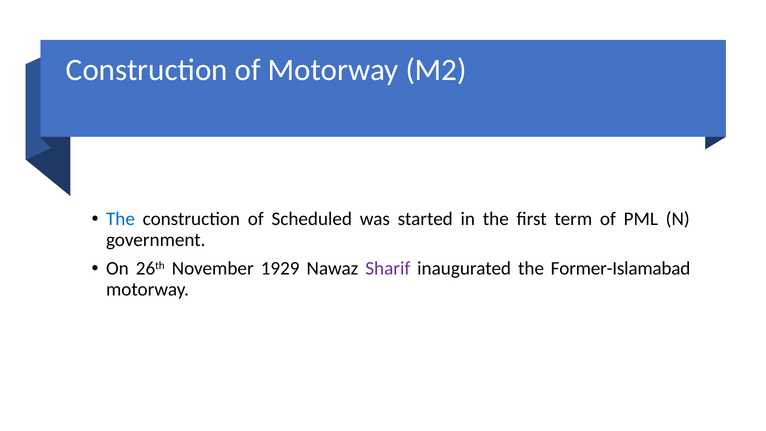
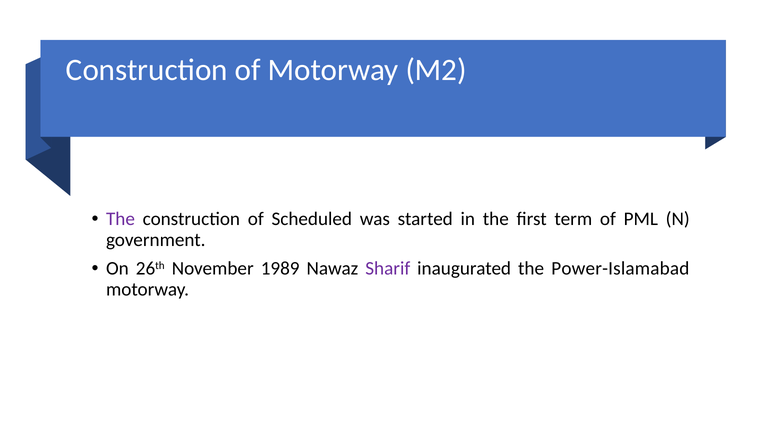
The colour: blue -> purple (120, 219)
1929: 1929 -> 1989 (280, 268)
Former-Islamabad: Former-Islamabad -> Power-Islamabad (620, 268)
